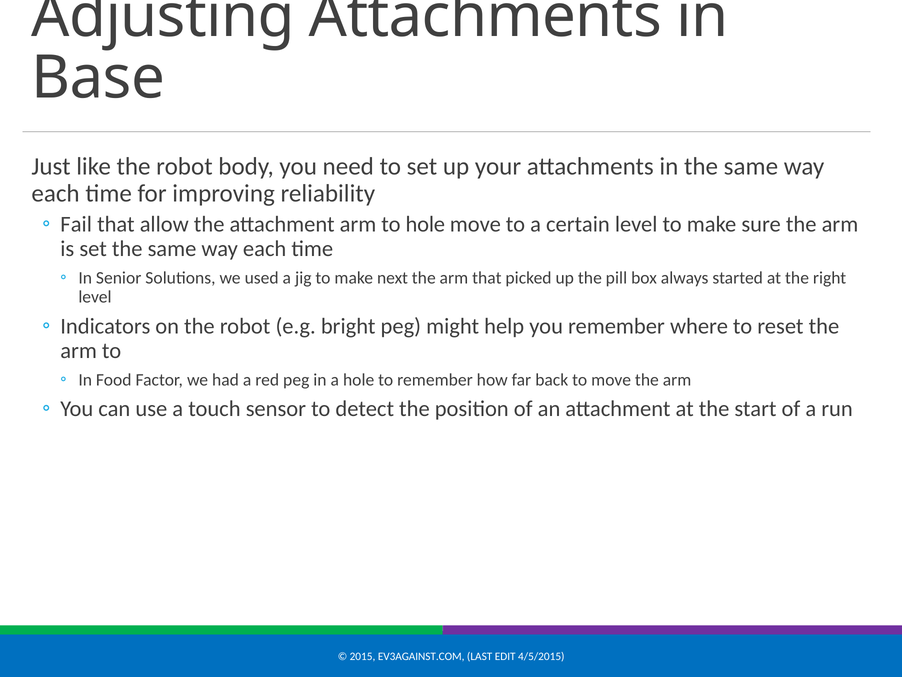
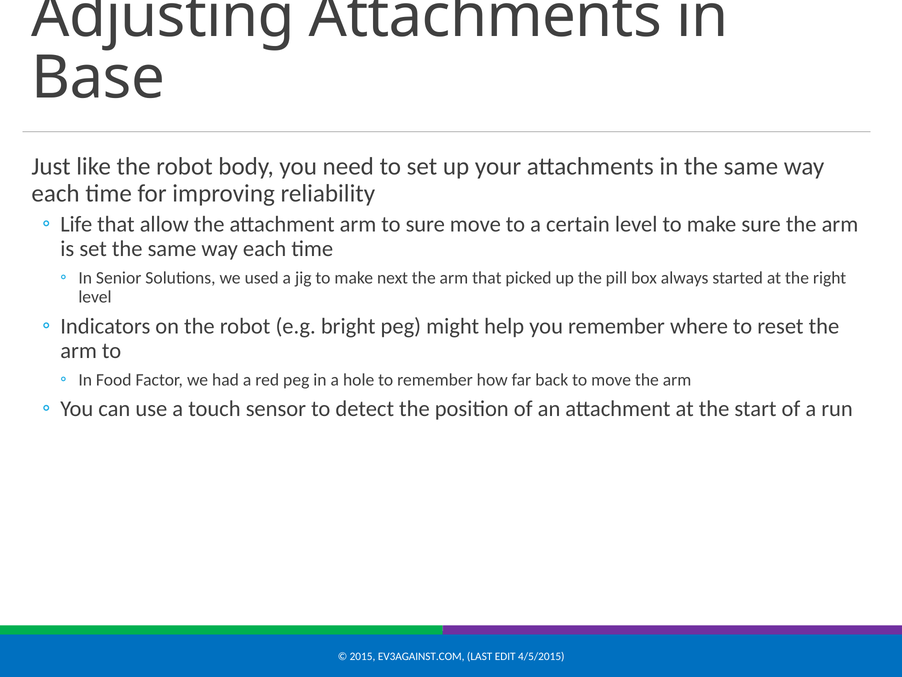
Fail: Fail -> Life (76, 224)
to hole: hole -> sure (425, 224)
